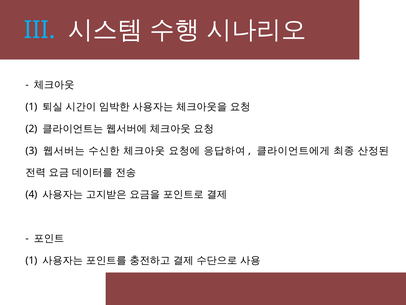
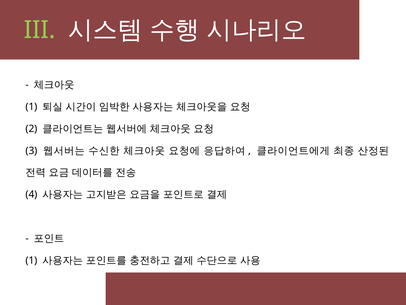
III colour: light blue -> light green (40, 30)
